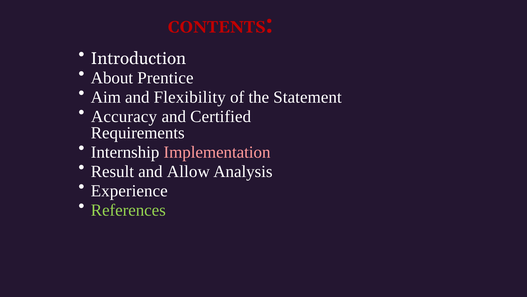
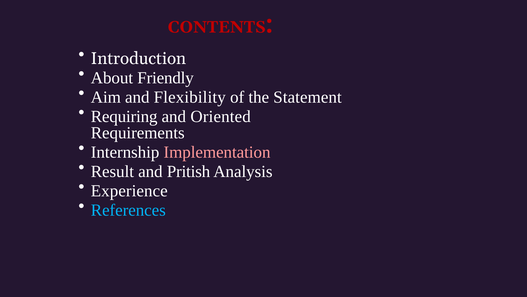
Prentice: Prentice -> Friendly (166, 78)
Accuracy: Accuracy -> Requiring (124, 116)
Certified: Certified -> Oriented (221, 116)
Allow: Allow -> Pritish (189, 171)
References colour: light green -> light blue (128, 210)
